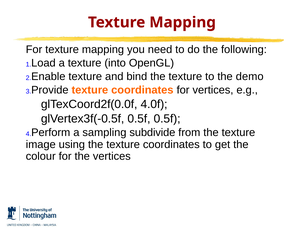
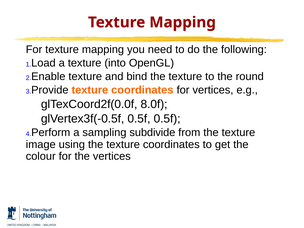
demo: demo -> round (250, 77)
4.0f: 4.0f -> 8.0f (154, 104)
